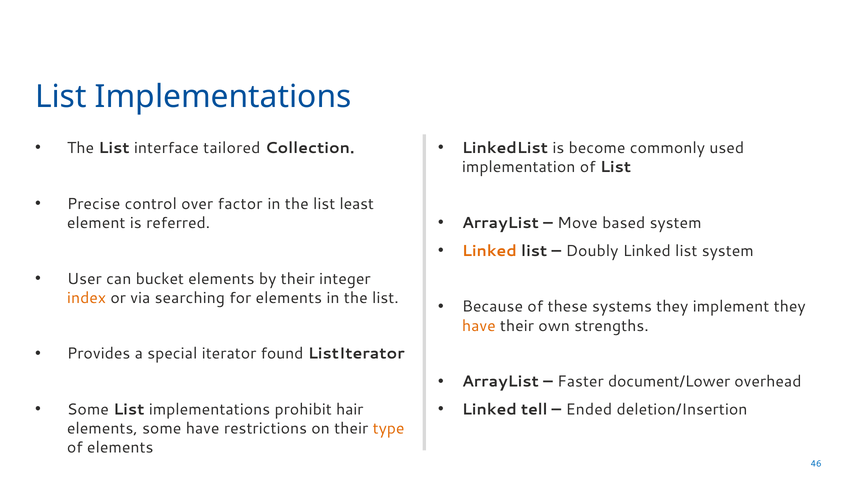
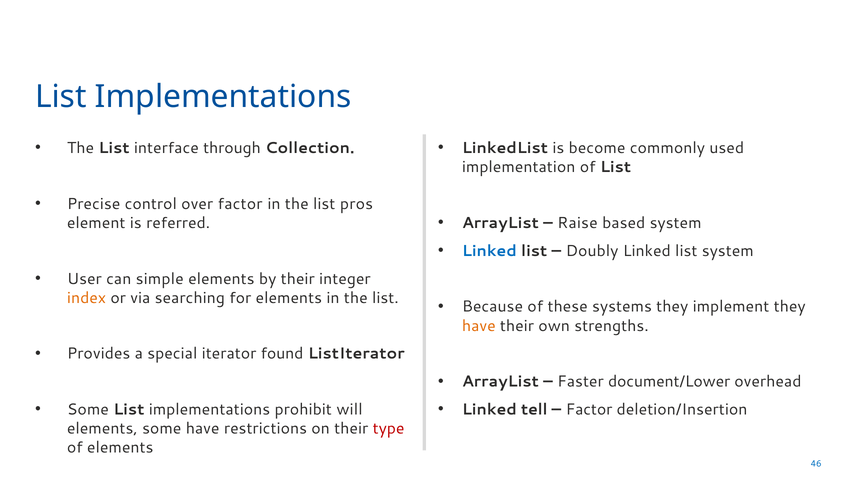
tailored: tailored -> through (232, 148)
least: least -> pros (357, 204)
Move: Move -> Raise (577, 223)
Linked colour: orange -> blue (489, 251)
bucket: bucket -> simple (160, 279)
hair: hair -> will (350, 410)
Ended: Ended -> Factor (589, 410)
type colour: orange -> red (389, 429)
